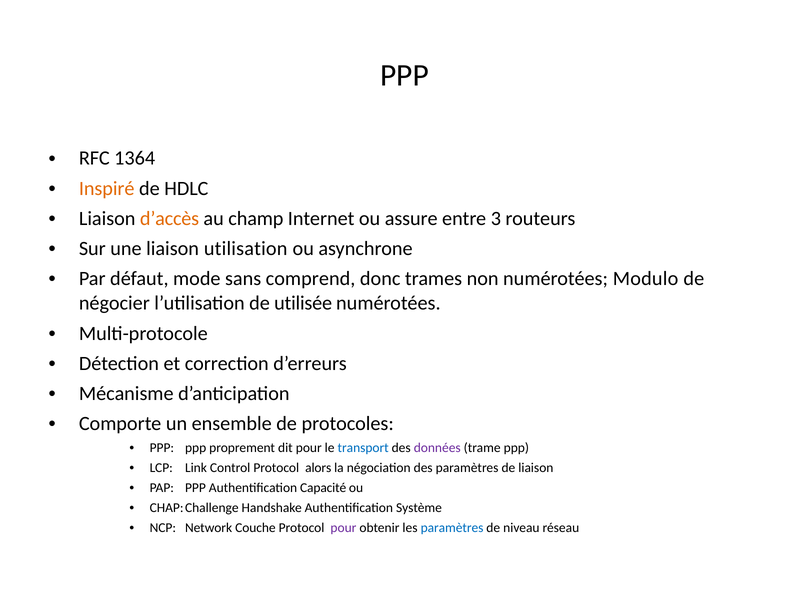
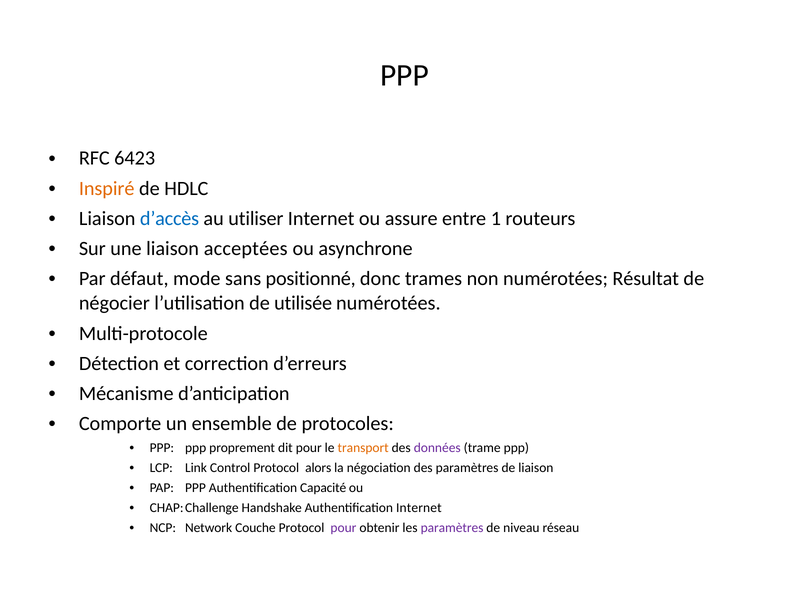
1364: 1364 -> 6423 (135, 158)
d’accès colour: orange -> blue (170, 218)
champ: champ -> utiliser (256, 218)
3: 3 -> 1 (496, 218)
utilisation: utilisation -> acceptées (246, 248)
comprend: comprend -> positionné (311, 278)
Modulo: Modulo -> Résultat (646, 278)
transport colour: blue -> orange (363, 447)
Authentification Système: Système -> Internet (419, 508)
paramètres colour: blue -> purple (452, 528)
